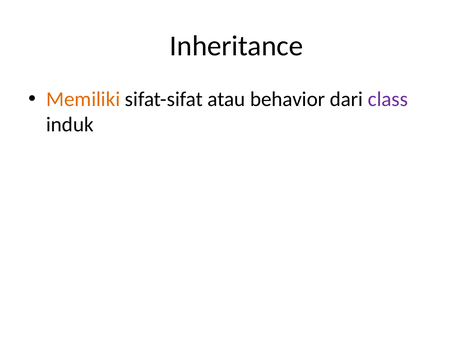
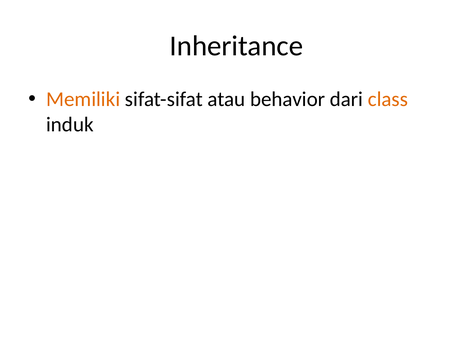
class colour: purple -> orange (388, 99)
